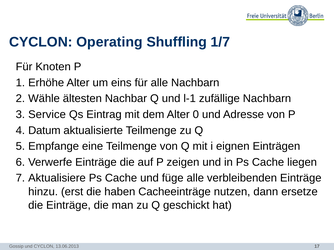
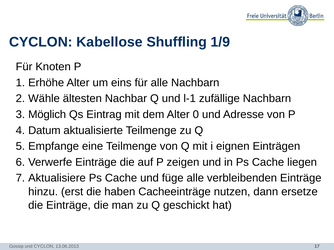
Operating: Operating -> Kabellose (110, 42)
1/7: 1/7 -> 1/9 (220, 42)
Service: Service -> Möglich (47, 115)
